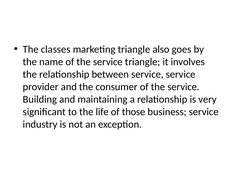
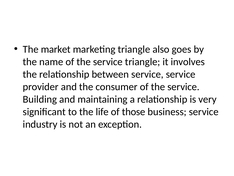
classes: classes -> market (56, 49)
